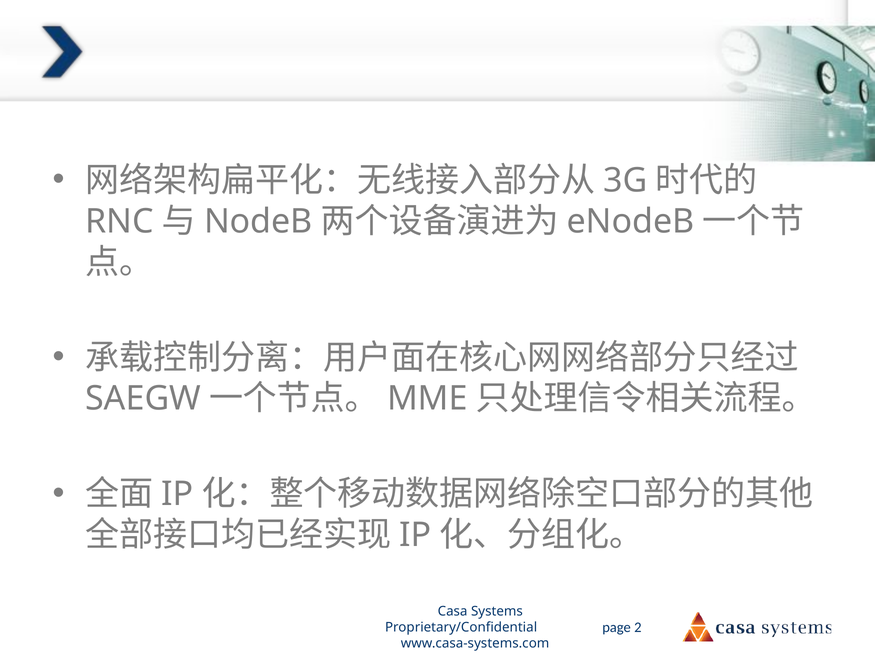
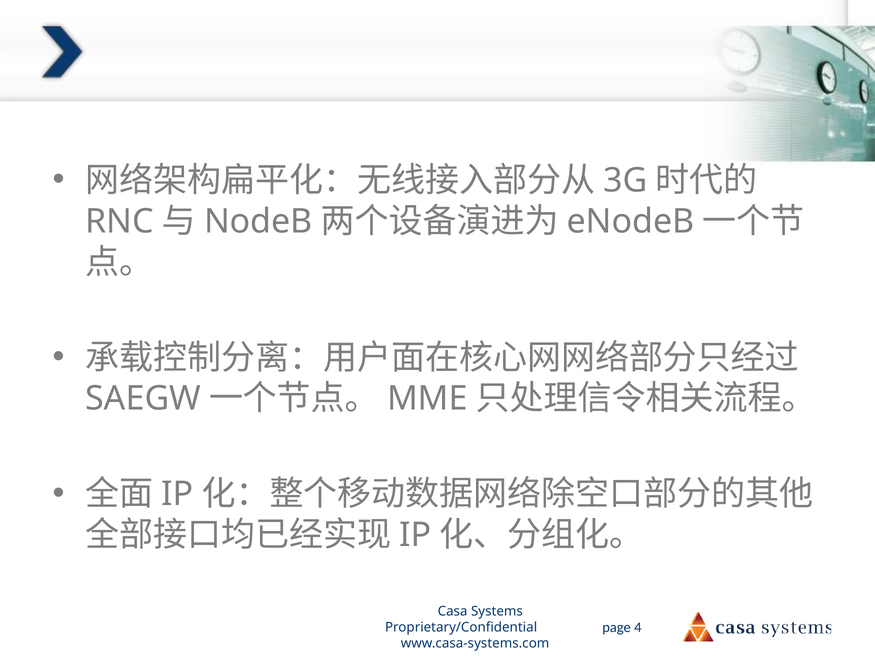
2: 2 -> 4 (638, 627)
